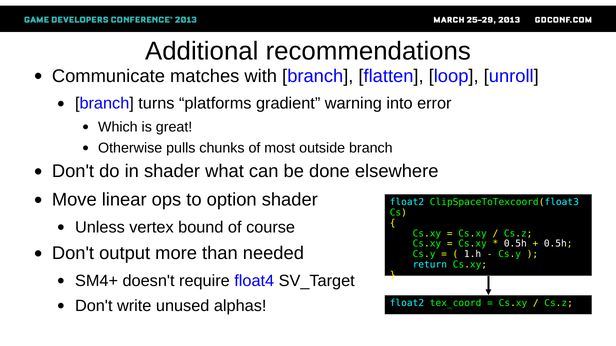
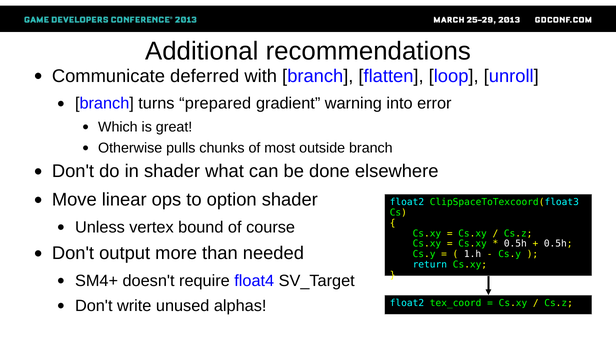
matches: matches -> deferred (205, 76)
platforms: platforms -> prepared (215, 104)
